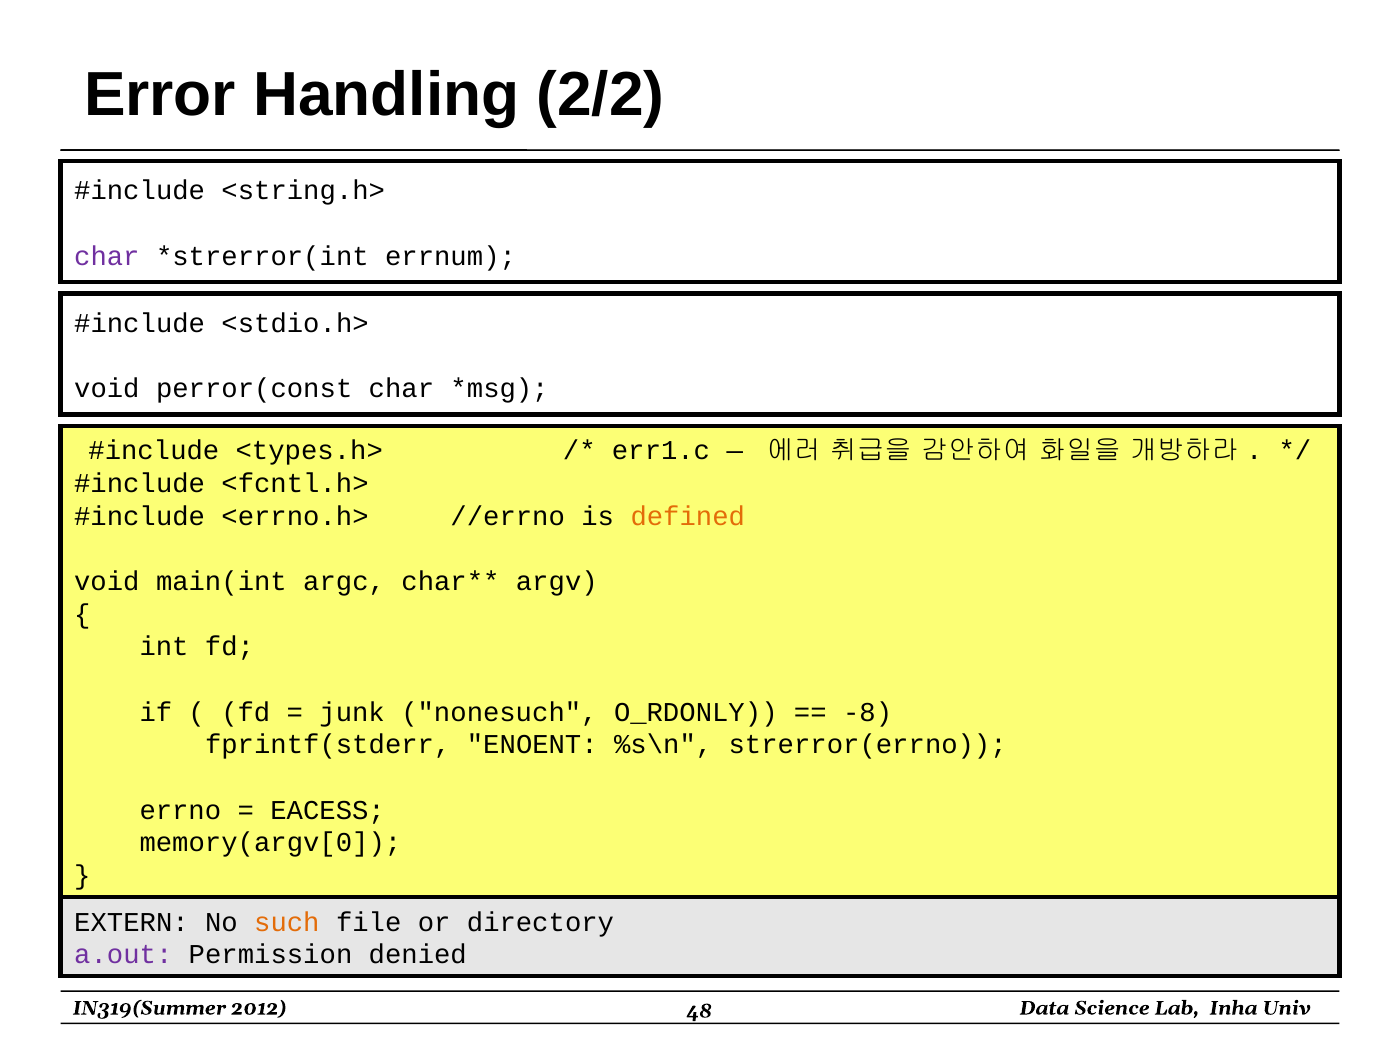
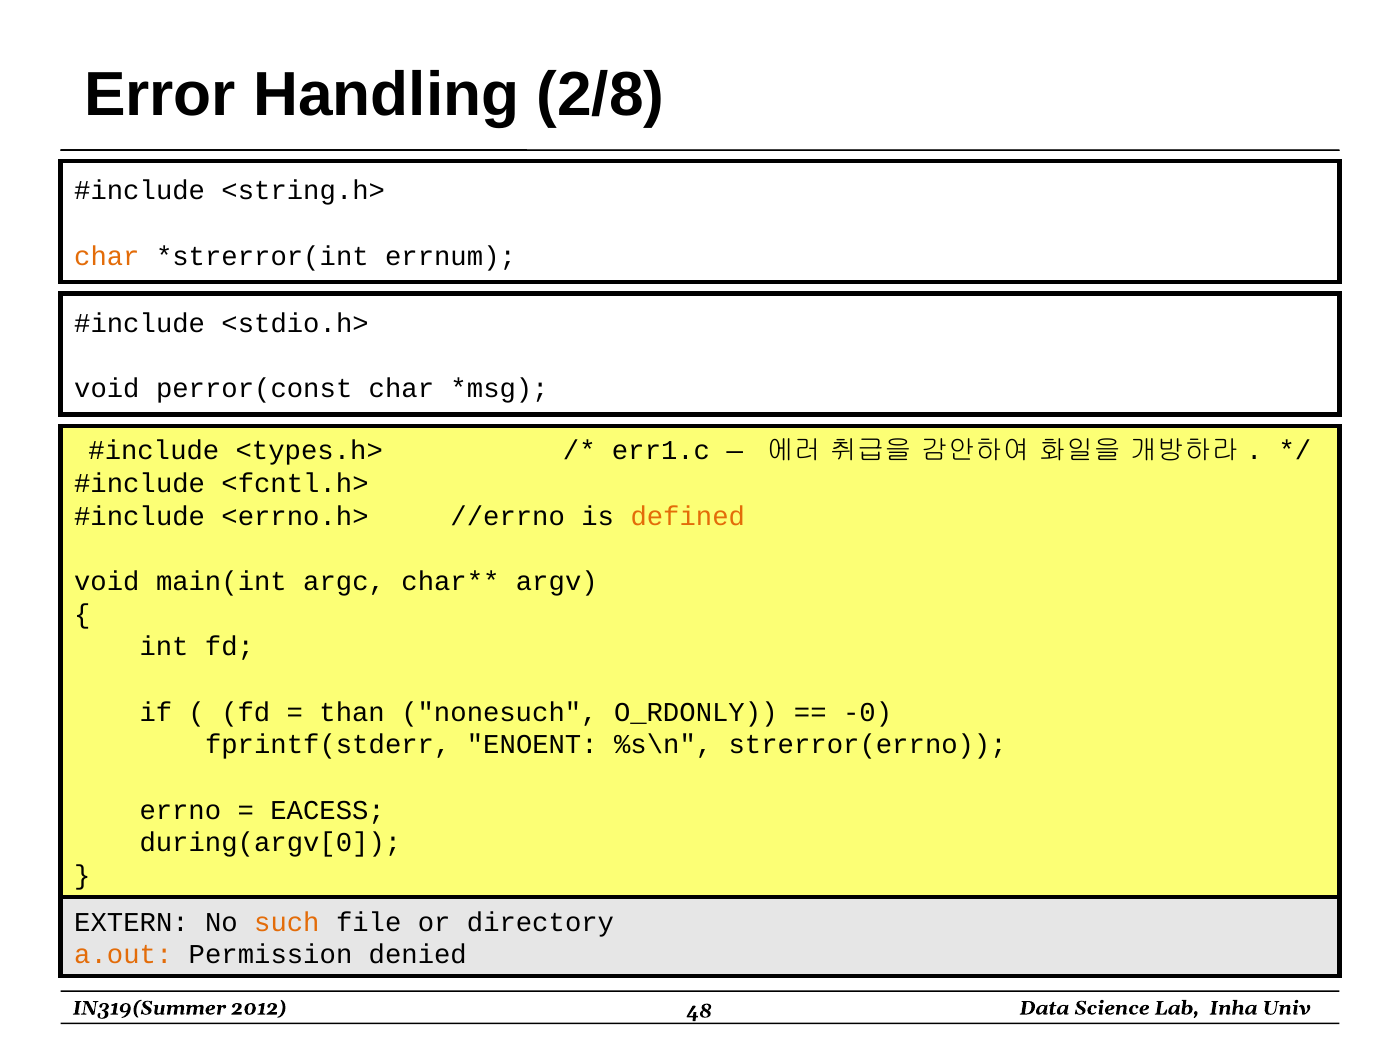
2/2: 2/2 -> 2/8 (601, 95)
char colour: purple -> orange (107, 256)
junk: junk -> than (352, 712)
-8: -8 -> -0 (868, 712)
memory(argv[0: memory(argv[0 -> during(argv[0 (270, 843)
a.out colour: purple -> orange (123, 955)
